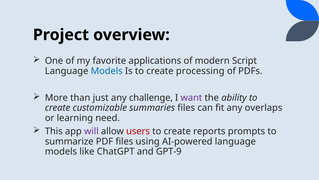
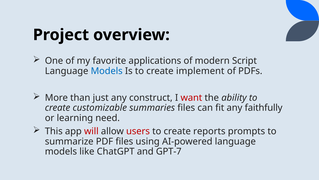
processing: processing -> implement (200, 71)
challenge: challenge -> construct (151, 98)
want colour: purple -> red (191, 98)
overlaps: overlaps -> faithfully (264, 108)
will colour: purple -> red (91, 131)
GPT-9: GPT-9 -> GPT-7 (169, 151)
